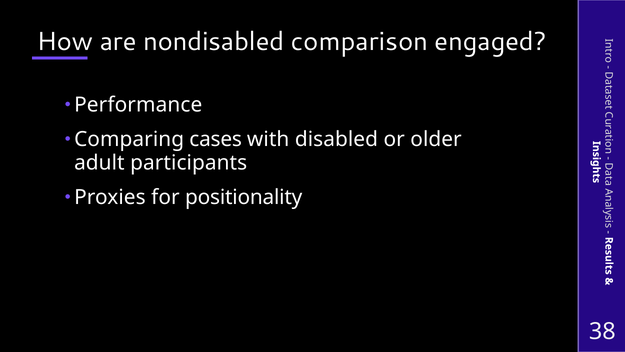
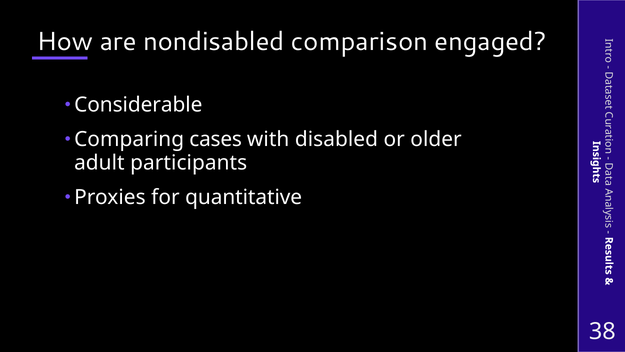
Performance: Performance -> Considerable (138, 105)
positionality: positionality -> quantitative (244, 197)
